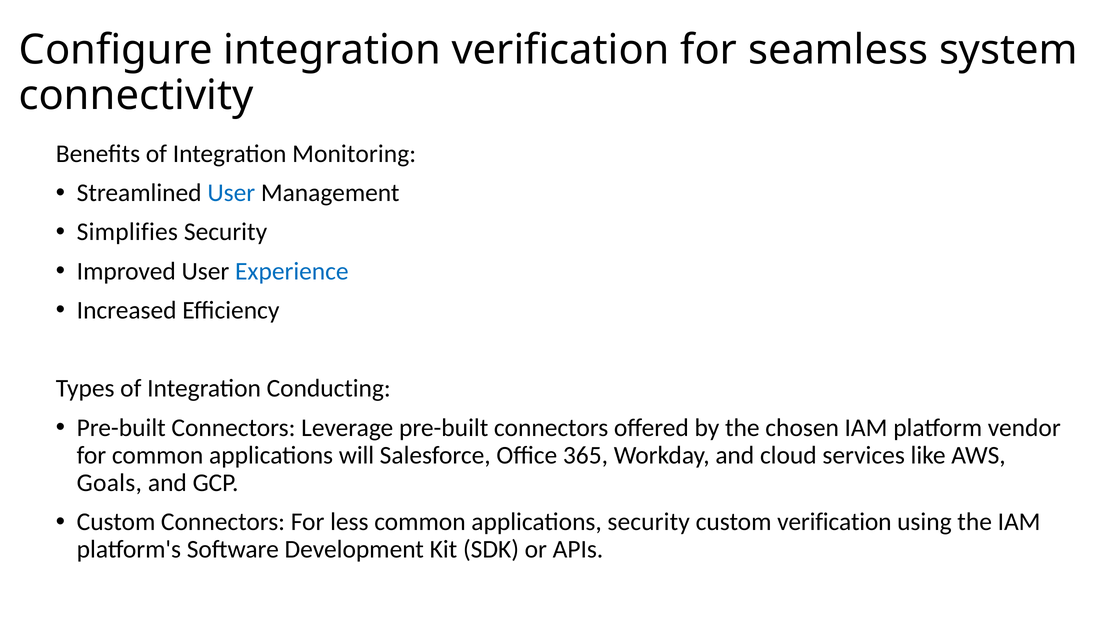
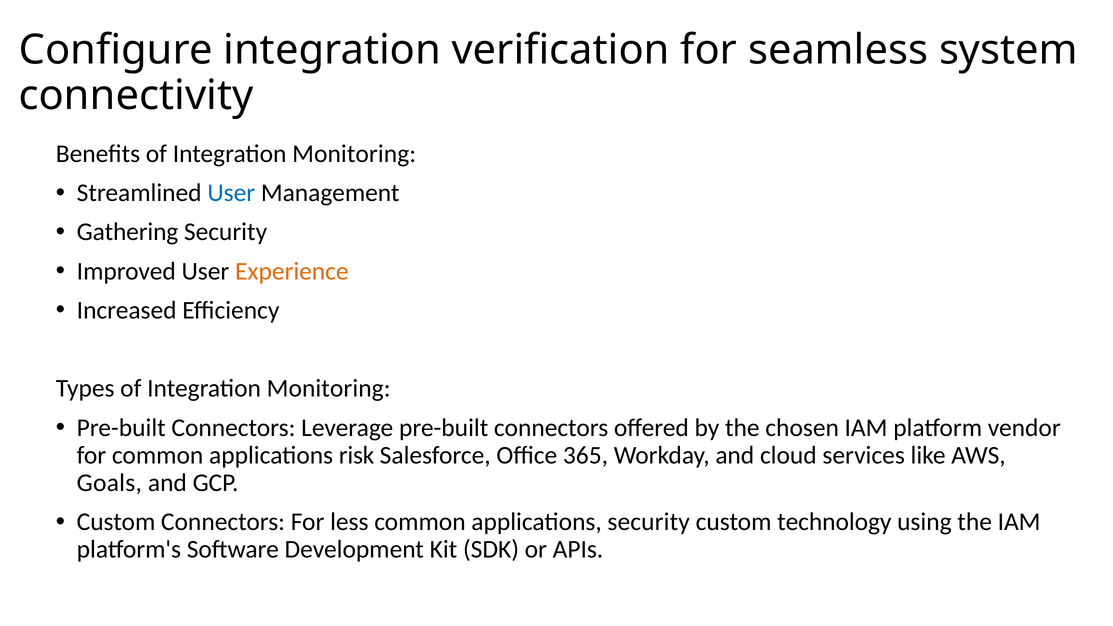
Simplifies: Simplifies -> Gathering (128, 232)
Experience colour: blue -> orange (292, 271)
Types of Integration Conducting: Conducting -> Monitoring (329, 389)
will: will -> risk (357, 455)
custom verification: verification -> technology (834, 522)
